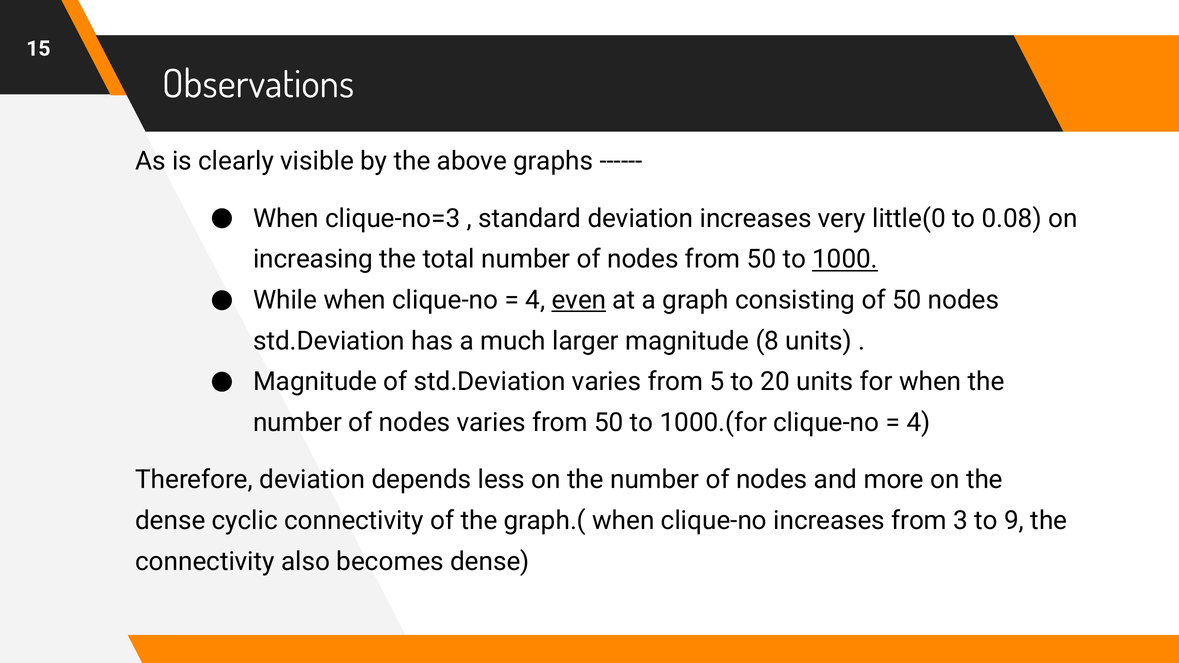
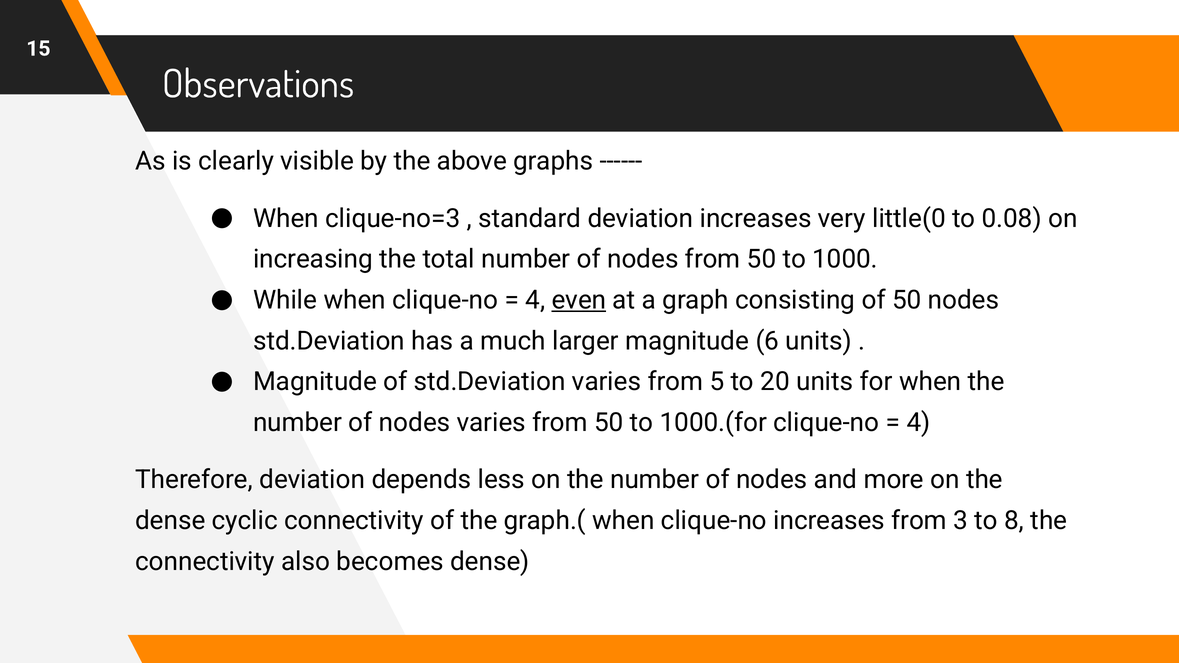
1000 underline: present -> none (845, 259)
8: 8 -> 6 (767, 341)
9: 9 -> 8 (1014, 521)
